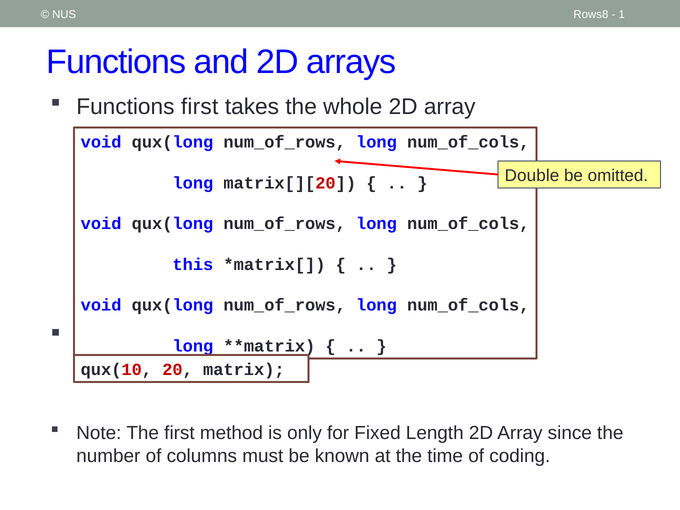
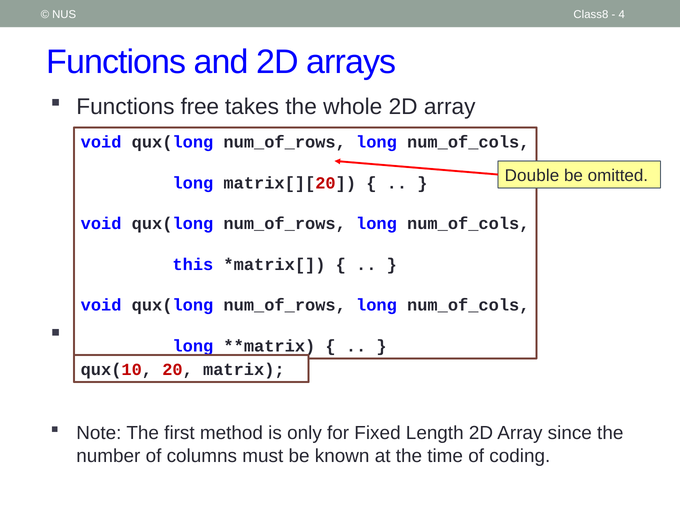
Rows8: Rows8 -> Class8 (591, 14)
1: 1 -> 4 (622, 14)
Functions first: first -> free (200, 107)
